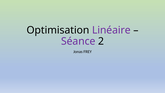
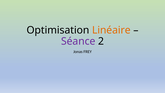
Linéaire colour: purple -> orange (111, 30)
